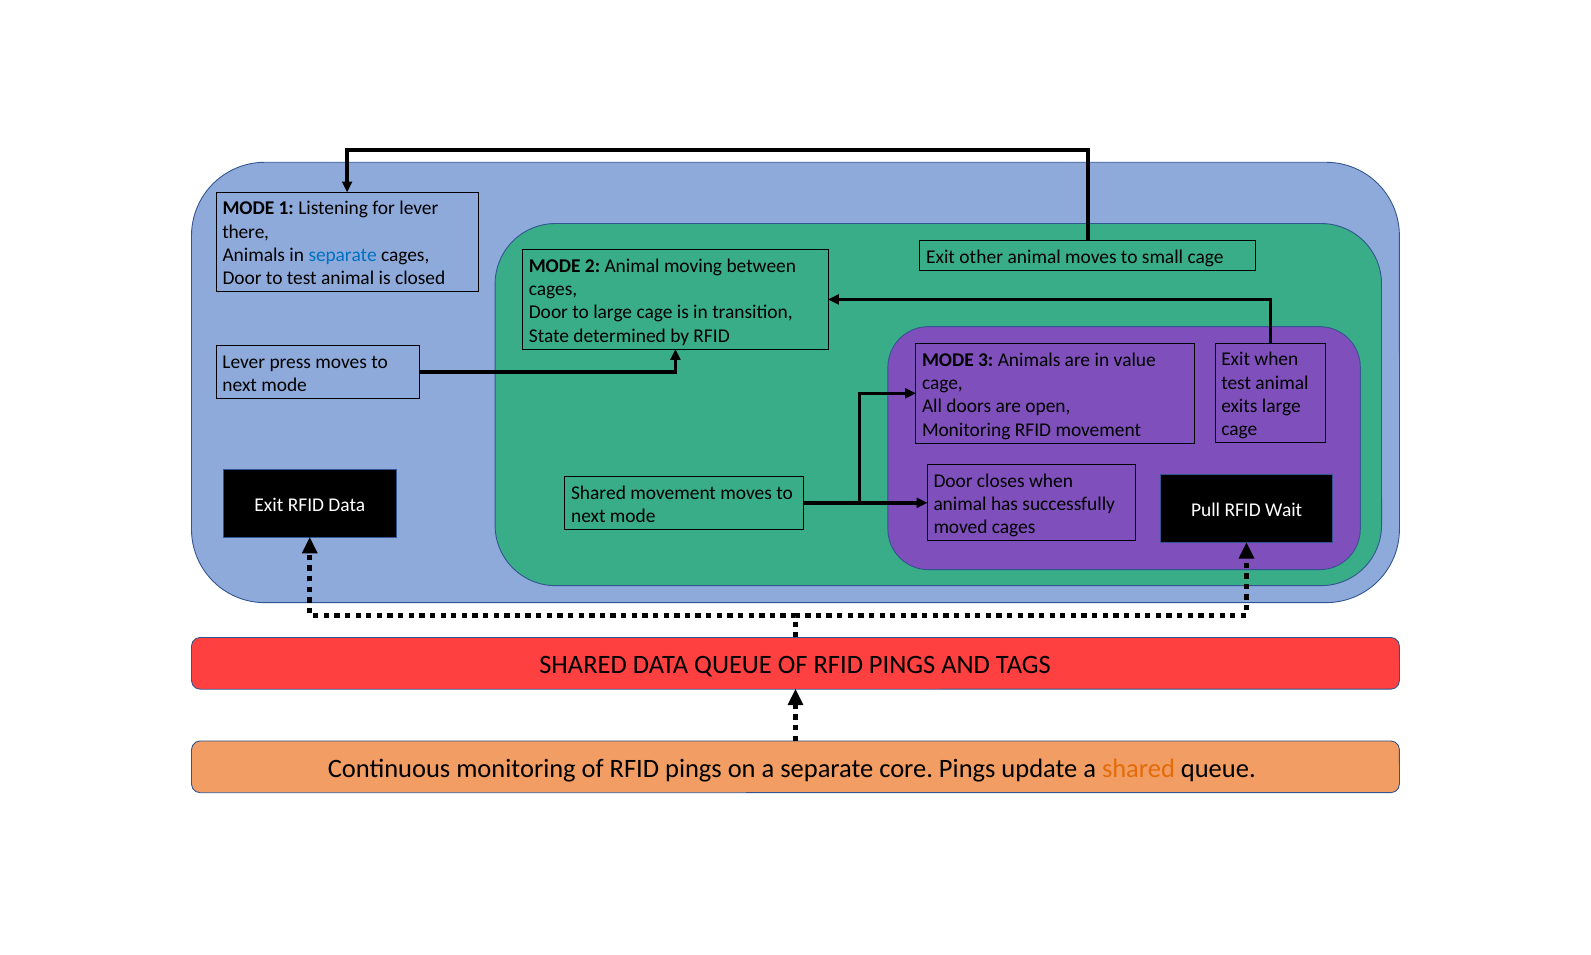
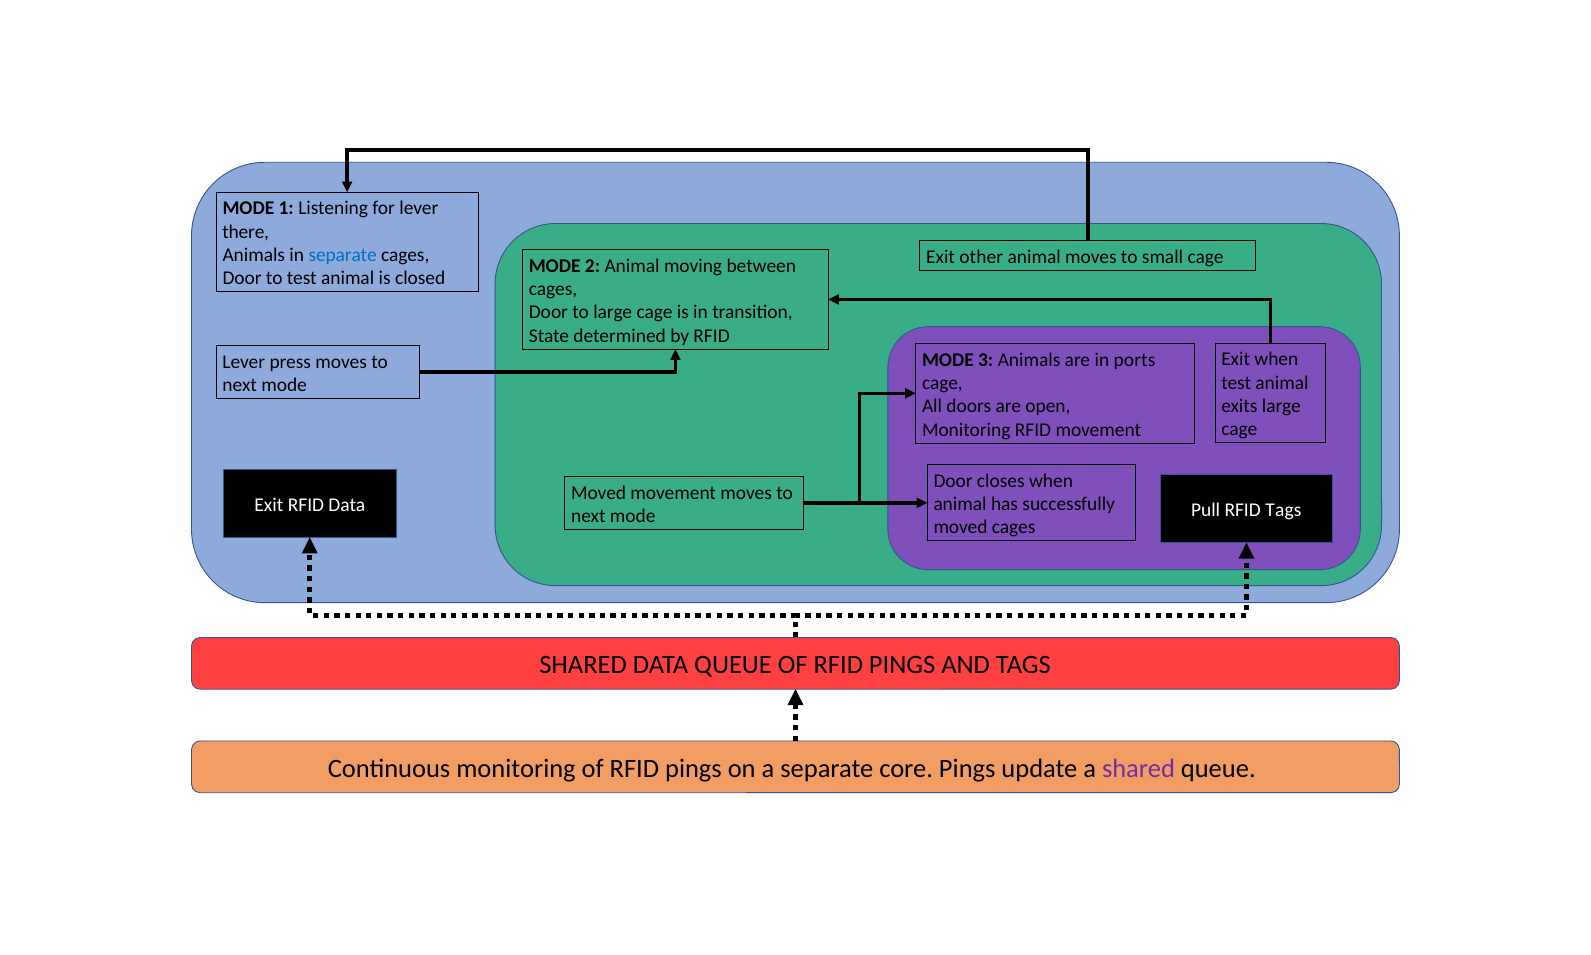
value: value -> ports (1135, 359)
Shared: Shared -> Moved (599, 492)
RFID Wait: Wait -> Tags (1283, 510)
shared colour: orange -> purple (1139, 768)
